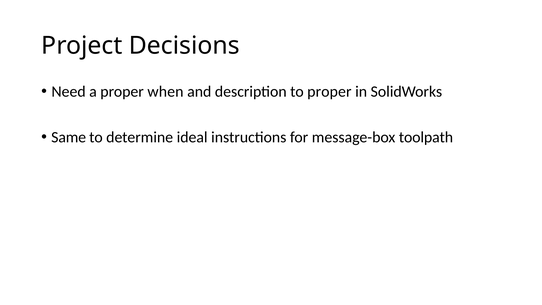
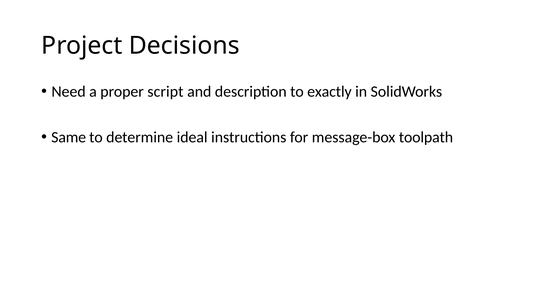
when: when -> script (165, 92)
to proper: proper -> exactly (329, 92)
